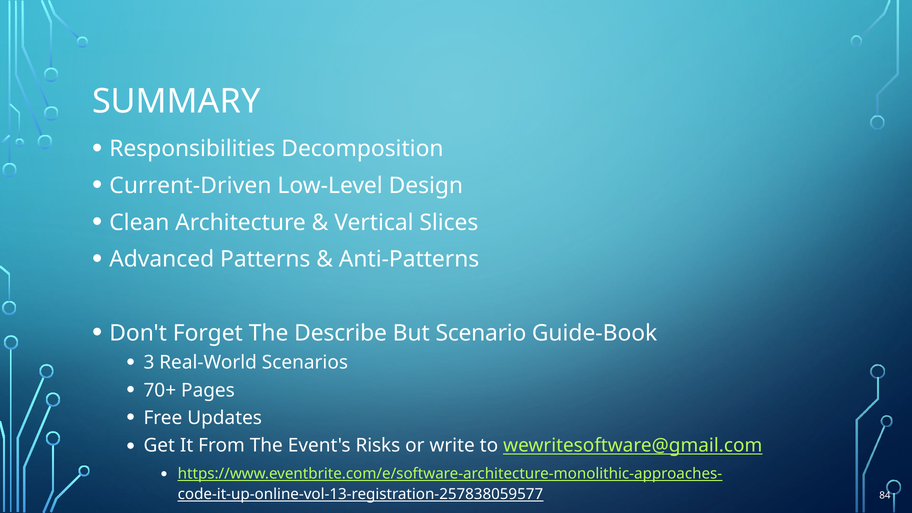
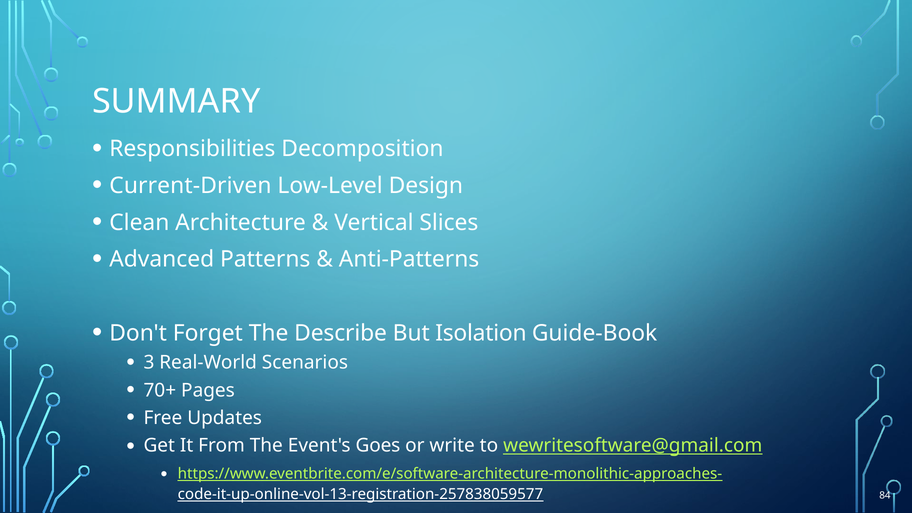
Scenario: Scenario -> Isolation (481, 333)
Risks: Risks -> Goes (378, 445)
